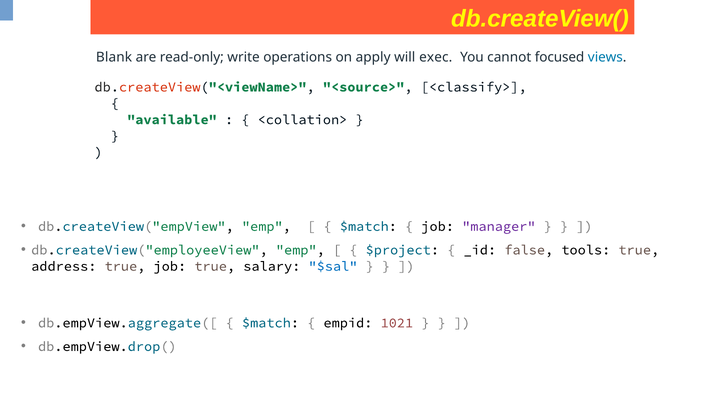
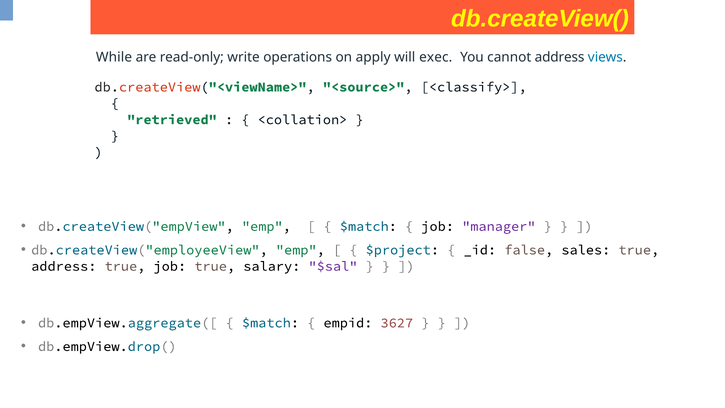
Blank: Blank -> While (114, 57)
cannot focused: focused -> address (560, 57)
available: available -> retrieved (172, 120)
tools: tools -> sales (586, 250)
$sal colour: blue -> purple (333, 266)
1021: 1021 -> 3627 (397, 323)
